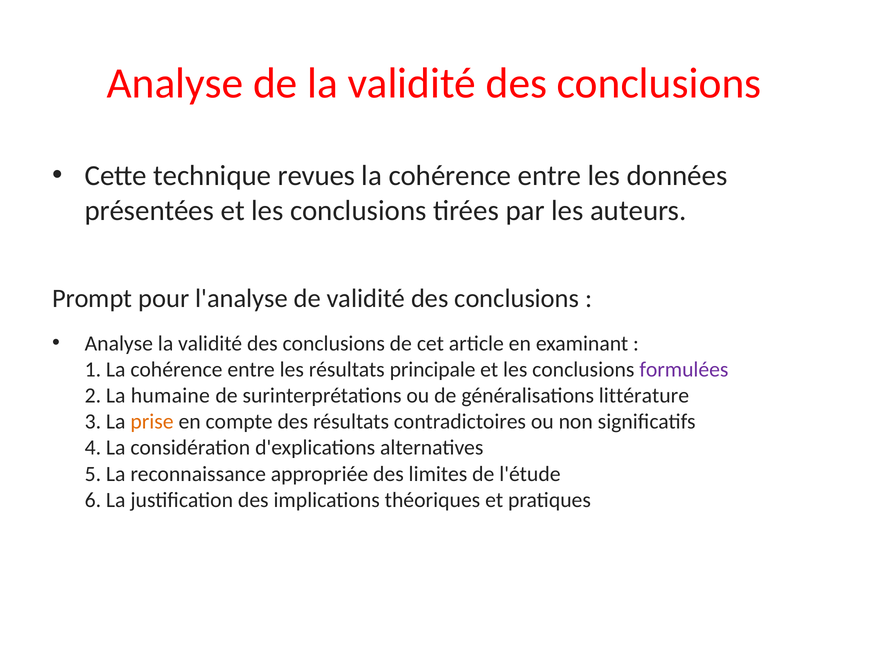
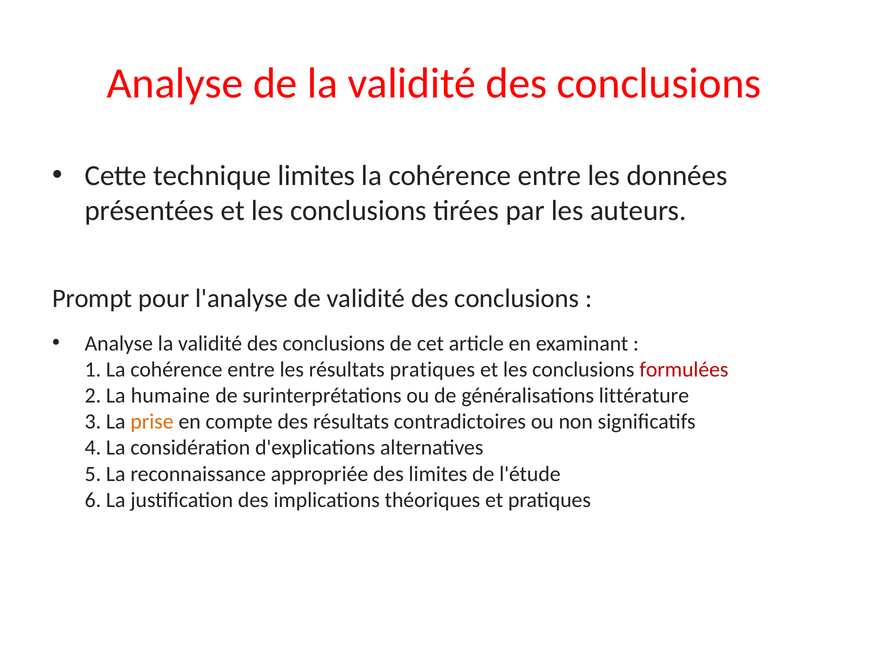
technique revues: revues -> limites (317, 176)
résultats principale: principale -> pratiques (432, 369)
formulées colour: purple -> red (684, 369)
